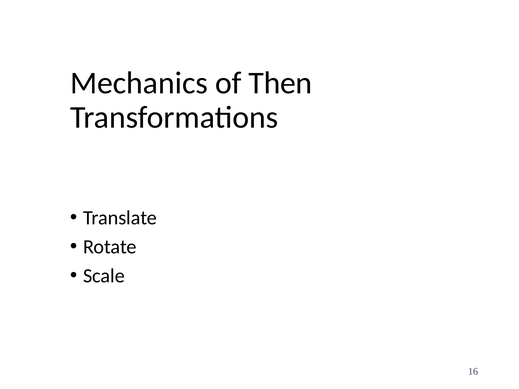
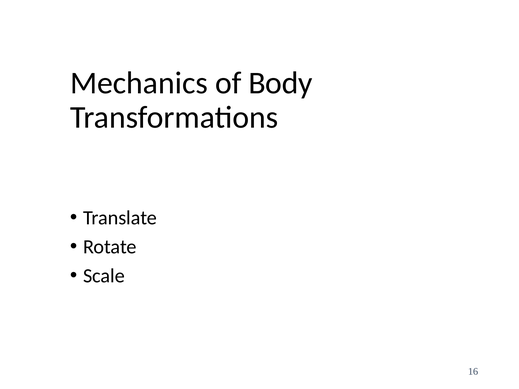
Then: Then -> Body (280, 83)
